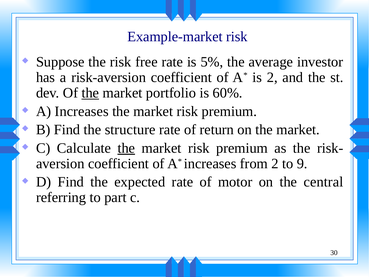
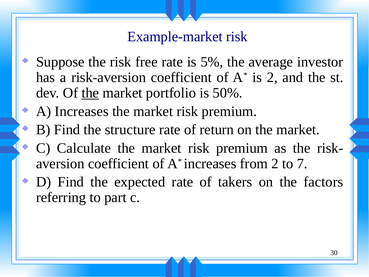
60%: 60% -> 50% (228, 93)
the underline: present -> none (126, 148)
9: 9 -> 7 (302, 163)
motor: motor -> takers (235, 182)
central: central -> factors (323, 182)
